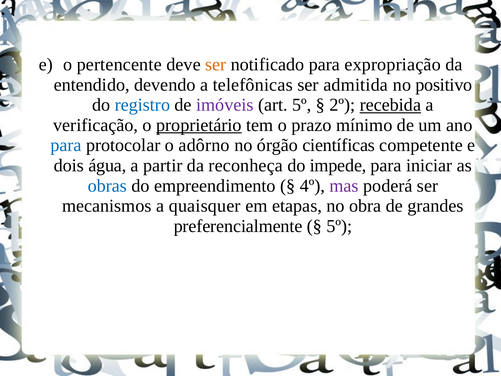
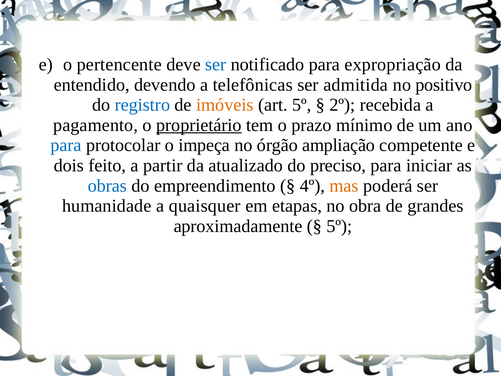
ser colour: orange -> blue (216, 65)
imóveis colour: purple -> orange (225, 105)
recebida underline: present -> none (390, 105)
verificação: verificação -> pagamento (96, 125)
adôrno: adôrno -> impeça (204, 145)
científicas: científicas -> ampliação (339, 145)
água: água -> feito (107, 165)
reconheça: reconheça -> atualizado (246, 165)
impede: impede -> preciso (338, 165)
mas colour: purple -> orange (344, 186)
mecanismos: mecanismos -> humanidade (107, 206)
preferencialmente: preferencialmente -> aproximadamente (238, 226)
